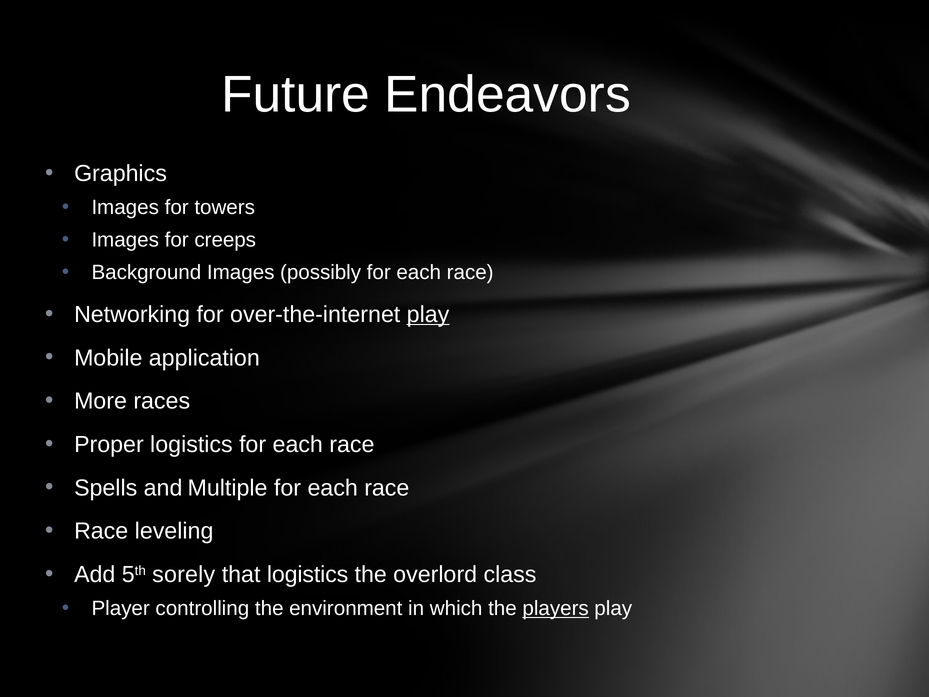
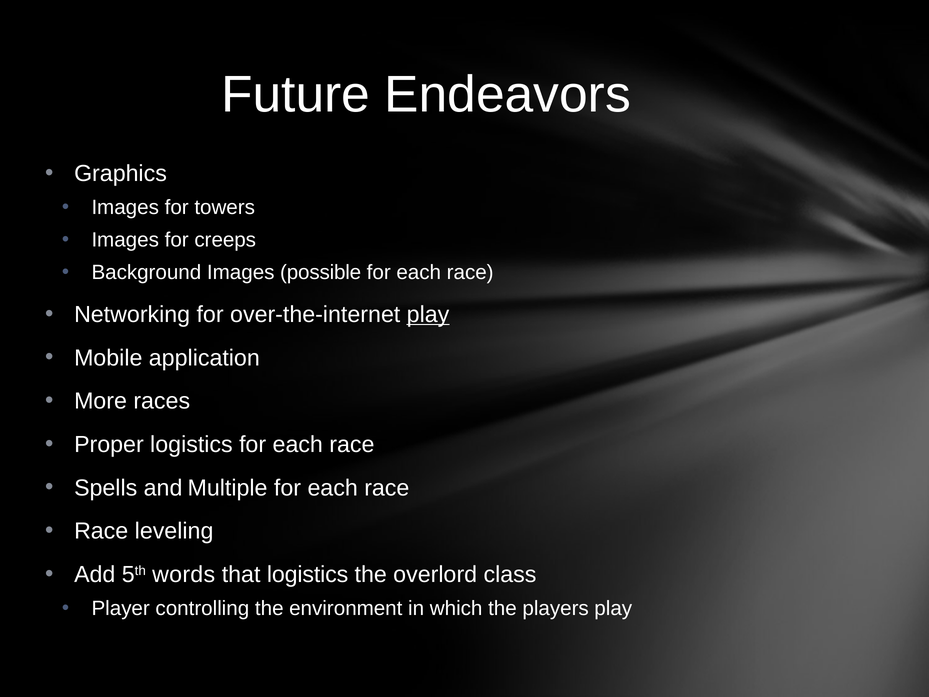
possibly: possibly -> possible (321, 272)
sorely: sorely -> words (184, 574)
players underline: present -> none (556, 608)
